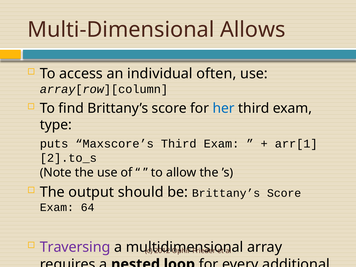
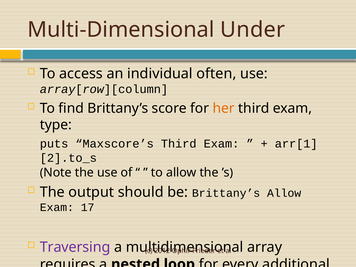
Allows: Allows -> Under (253, 30)
her colour: blue -> orange (224, 108)
be Brittany’s Score: Score -> Allow (284, 193)
64: 64 -> 17 (88, 207)
